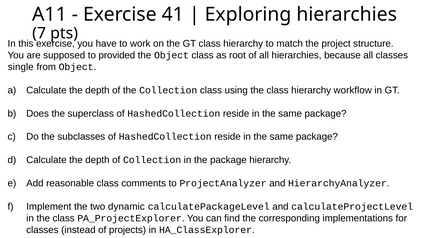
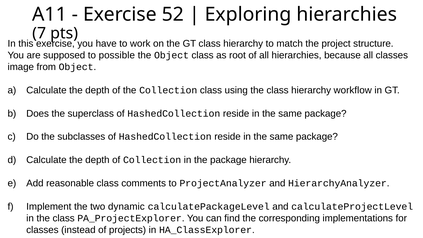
41: 41 -> 52 (173, 14)
provided: provided -> possible (117, 55)
single: single -> image (21, 67)
